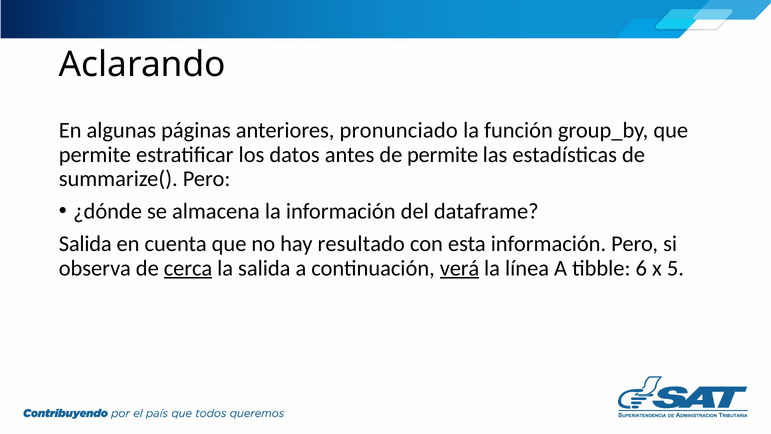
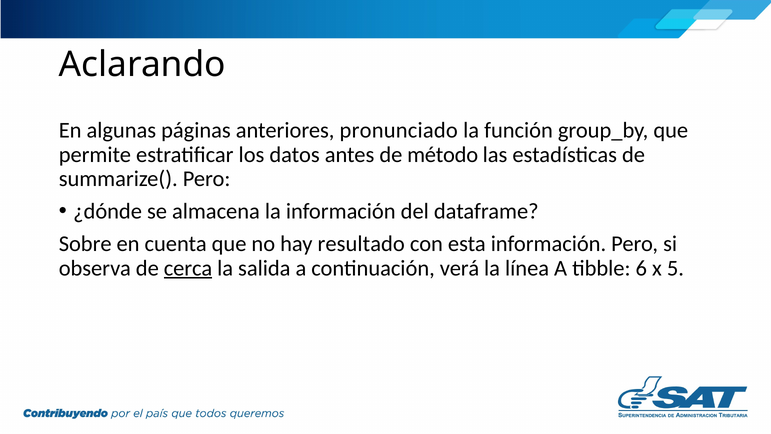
de permite: permite -> método (443, 155)
Salida: Salida -> Sobre (85, 244)
verá underline: present -> none (460, 268)
